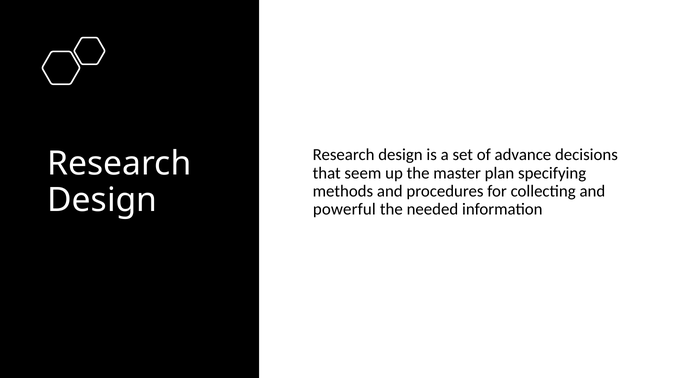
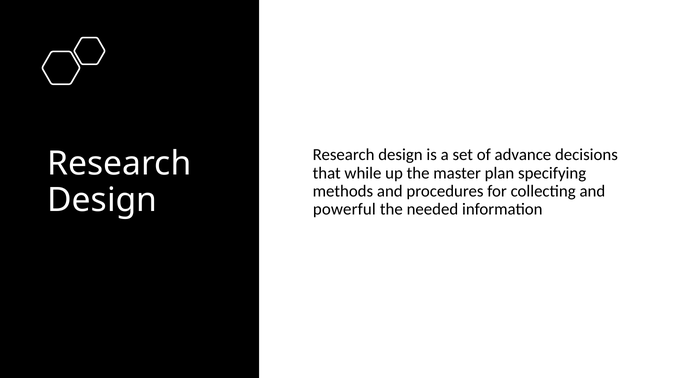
seem: seem -> while (363, 173)
